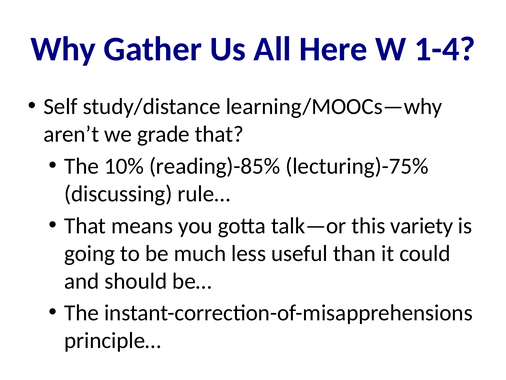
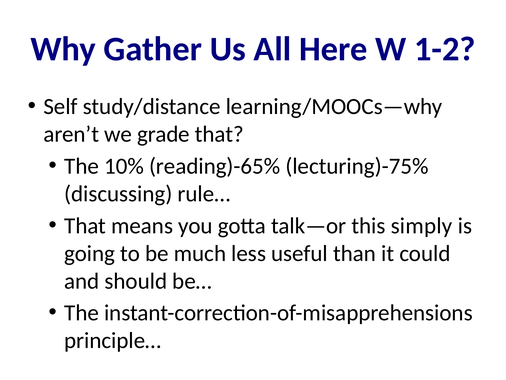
1-4: 1-4 -> 1-2 (445, 49)
reading)-85%: reading)-85% -> reading)-65% (215, 166)
variety: variety -> simply (422, 225)
